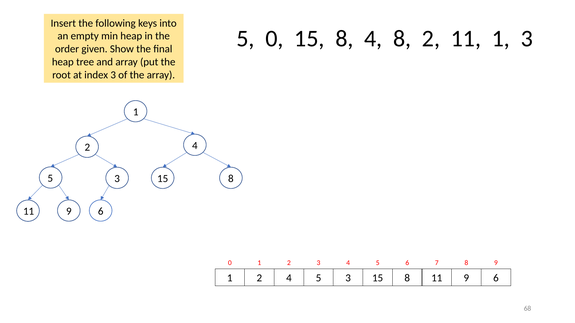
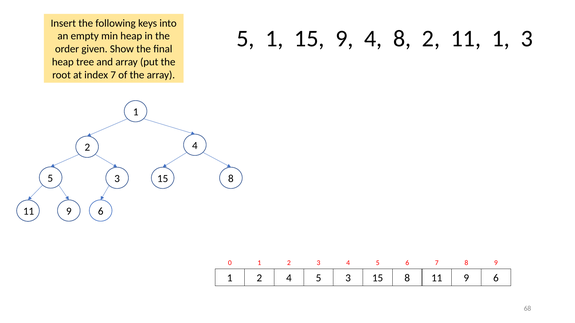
5 0: 0 -> 1 (274, 39)
8: 8 -> 9 (344, 39)
index 3: 3 -> 7 (113, 75)
